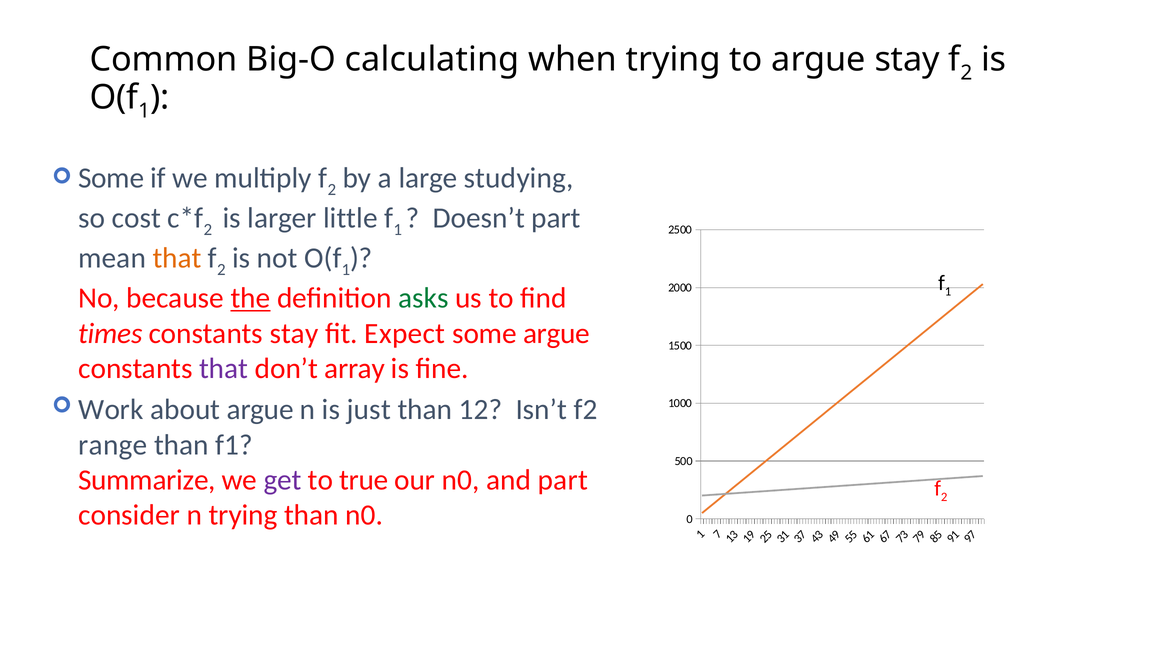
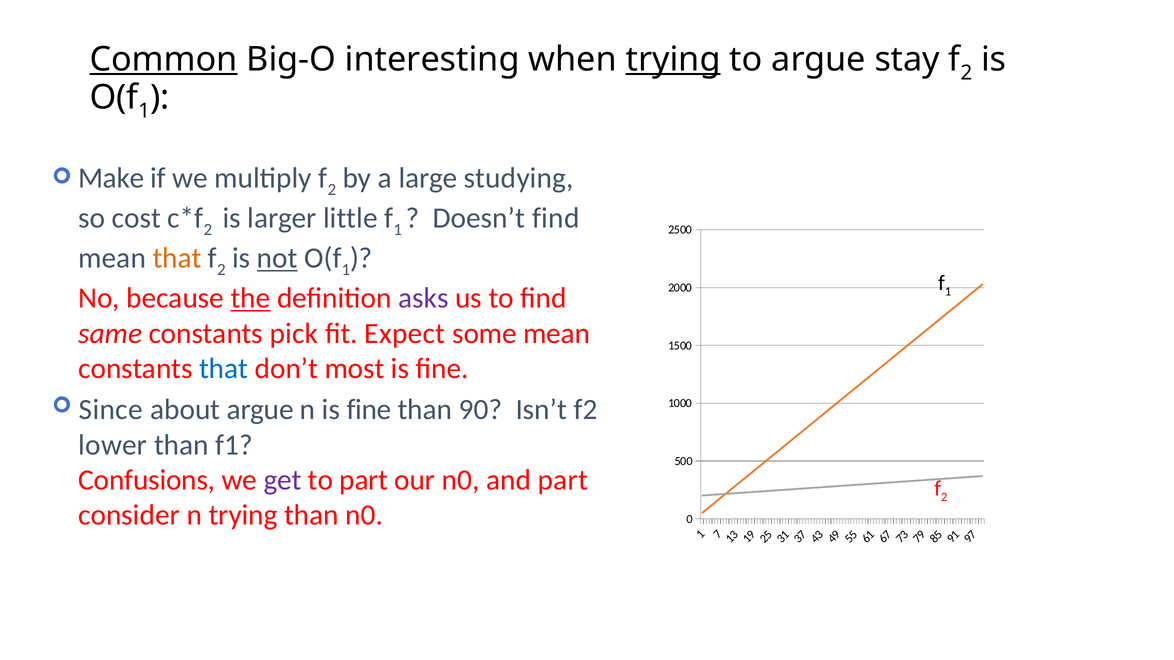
Common underline: none -> present (164, 59)
calculating: calculating -> interesting (432, 59)
trying underline: none -> present (673, 59)
Some: Some -> Make (111, 178)
Doesn’t part: part -> find (556, 218)
not underline: none -> present (277, 258)
asks colour: green -> purple (423, 298)
times: times -> same (110, 334)
constants stay: stay -> pick (294, 334)
some argue: argue -> mean (557, 334)
that colour: purple -> blue (224, 369)
array: array -> most (355, 369)
Work: Work -> Since (111, 410)
n is just: just -> fine (369, 410)
12: 12 -> 90 (481, 410)
range: range -> lower (113, 445)
Summarize: Summarize -> Confusions (147, 480)
to true: true -> part (364, 480)
